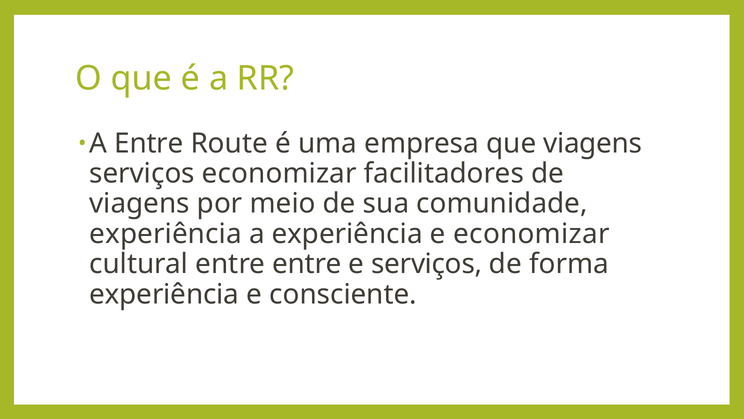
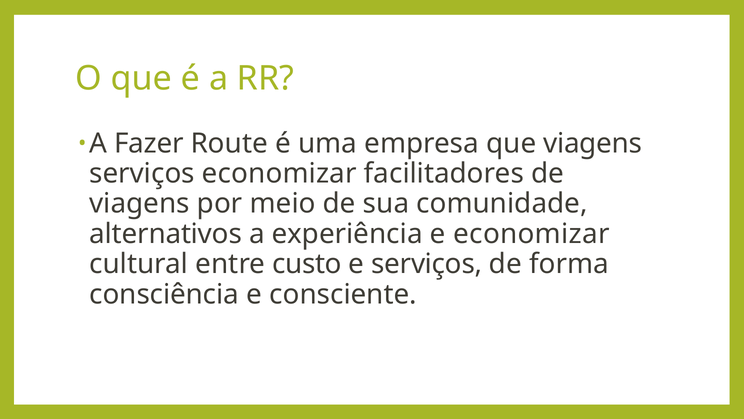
A Entre: Entre -> Fazer (149, 143)
experiência: experiência -> alternativos (166, 234)
entre entre: entre -> custo (307, 264)
experiência: experiência -> consciência (164, 294)
